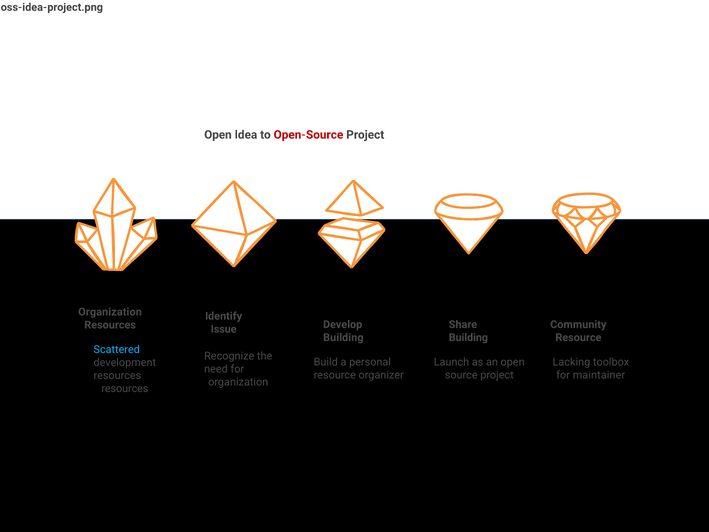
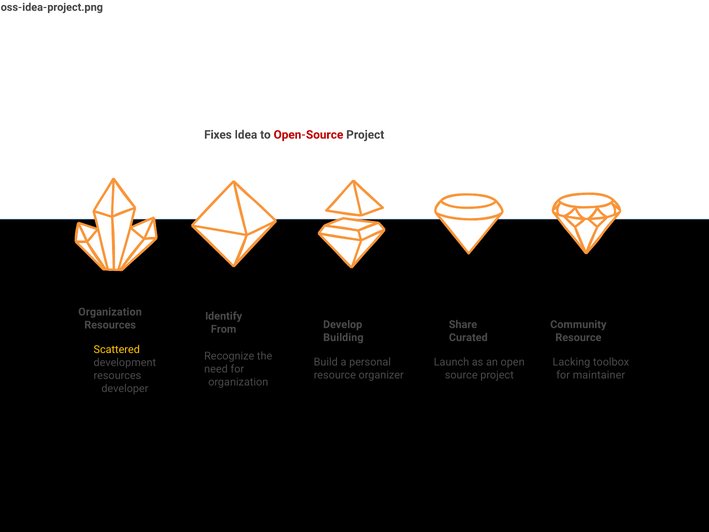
Open: Open -> Fixes (218, 135)
Issue: Issue -> From (224, 329)
Building: Building -> Curated (468, 337)
Scattered colour: light blue -> yellow (117, 350)
resources: resources -> developer (125, 389)
